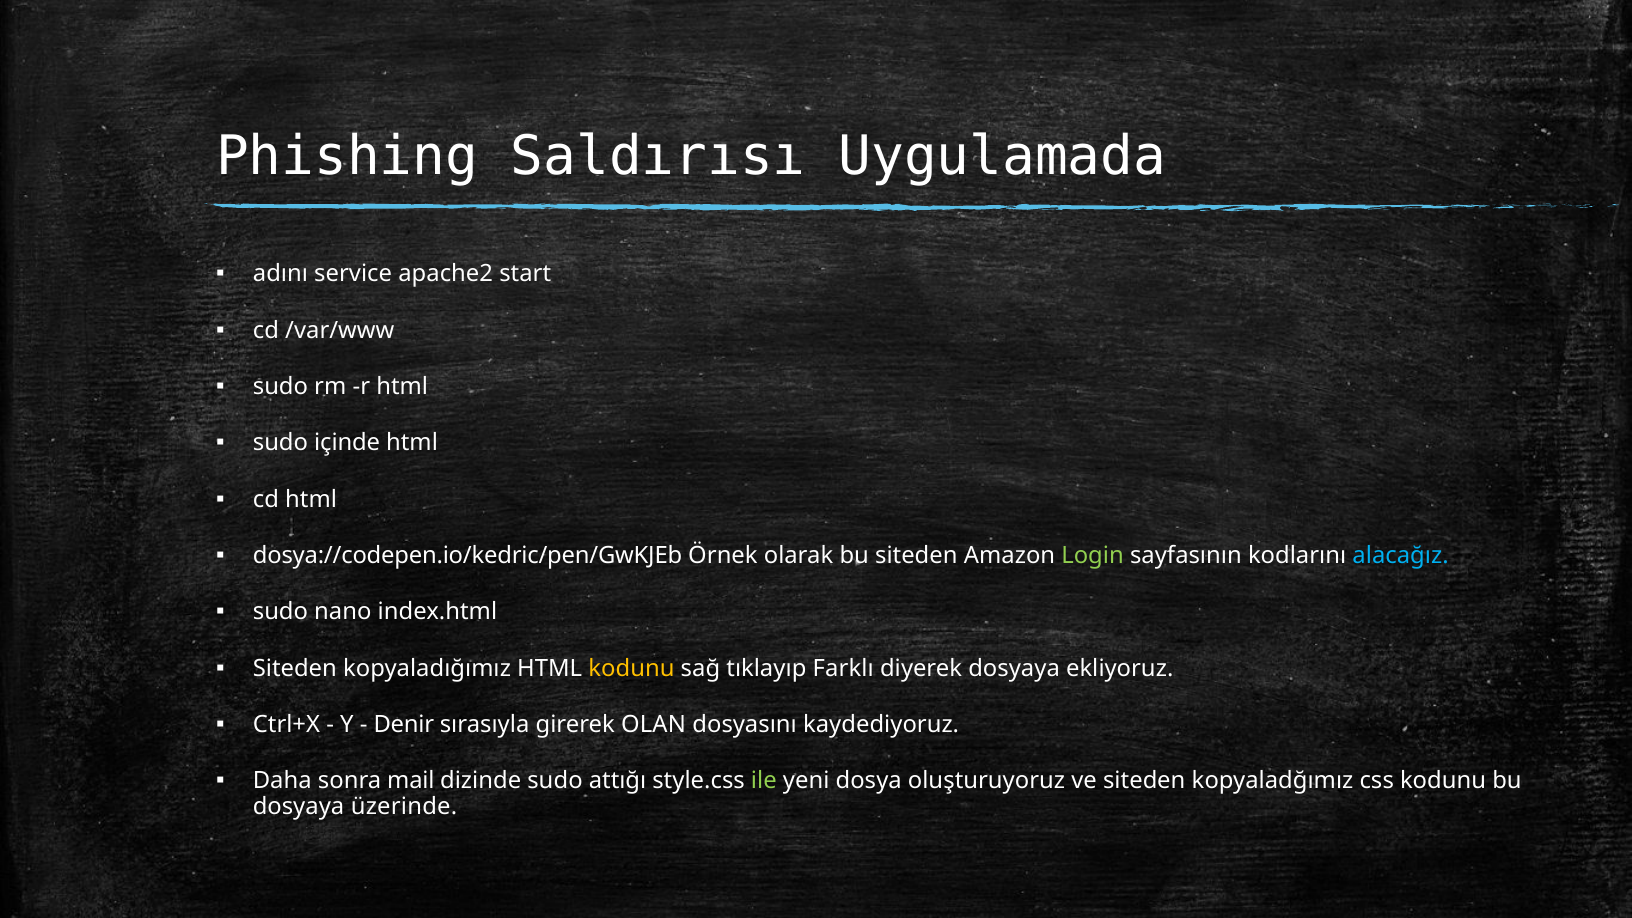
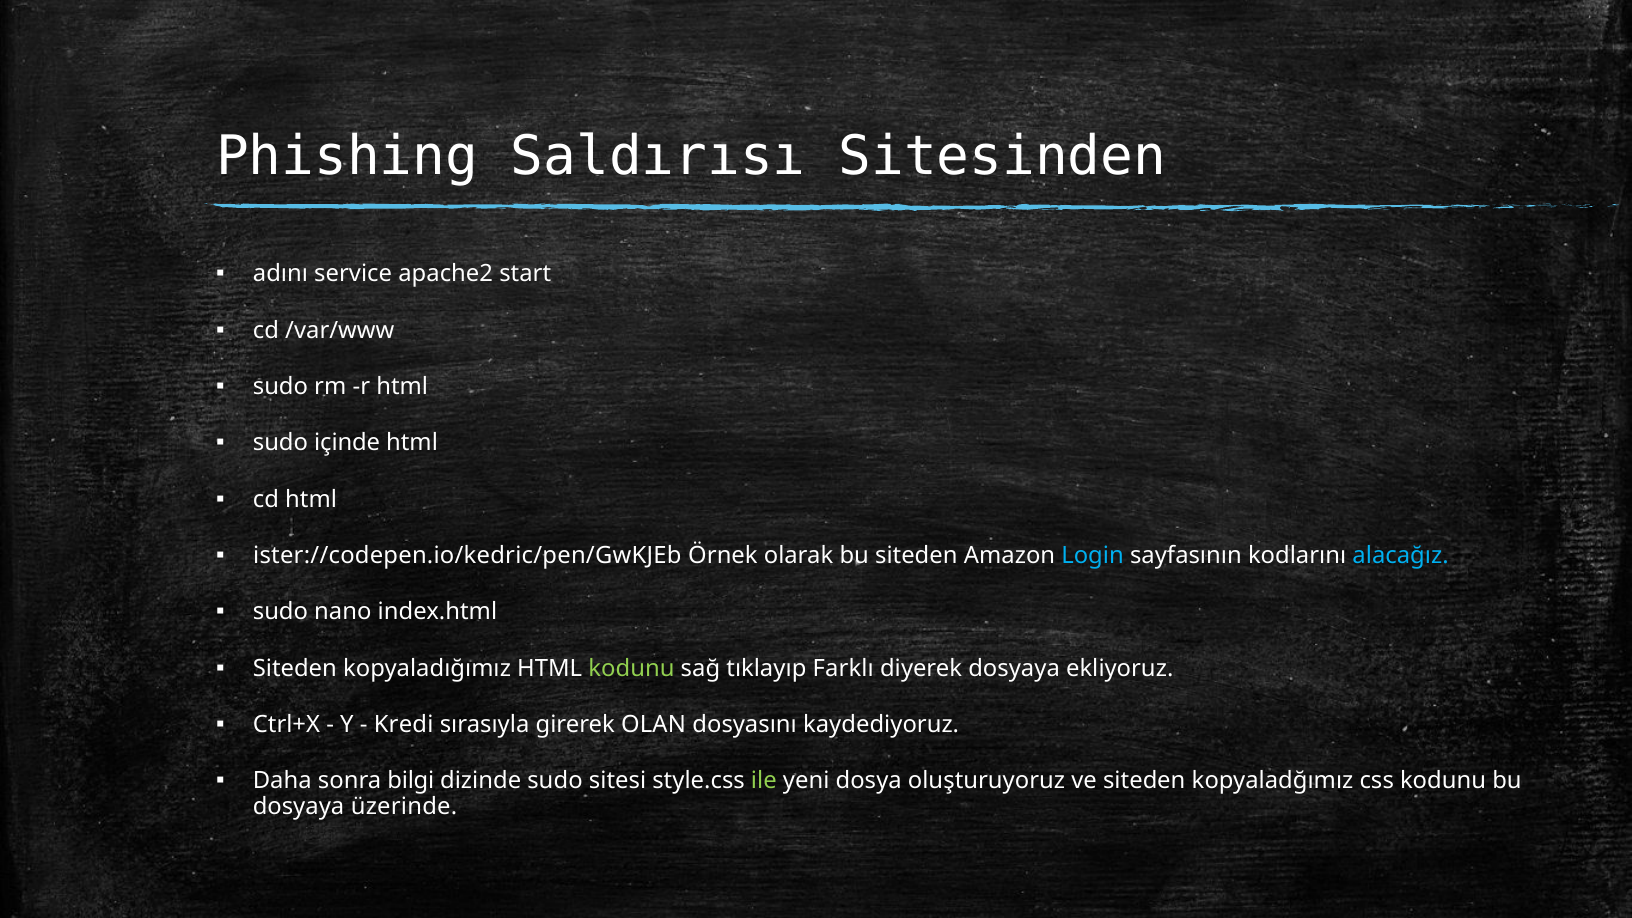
Uygulamada: Uygulamada -> Sitesinden (1002, 157)
dosya://codepen.io/kedric/pen/GwKJEb: dosya://codepen.io/kedric/pen/GwKJEb -> ister://codepen.io/kedric/pen/GwKJEb (467, 556)
Login colour: light green -> light blue (1093, 556)
kodunu colour: yellow -> light green (632, 668)
Denir: Denir -> Kredi (404, 725)
mail: mail -> bilgi (411, 781)
attığı: attığı -> sitesi (618, 781)
